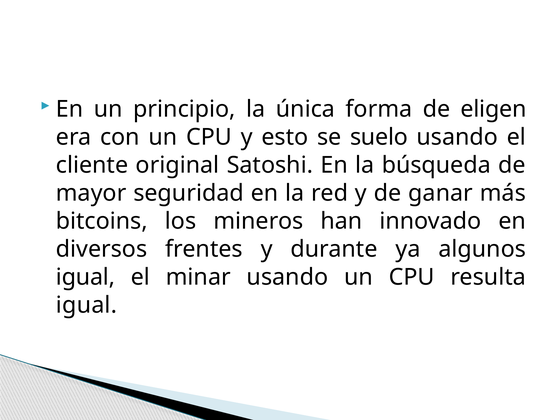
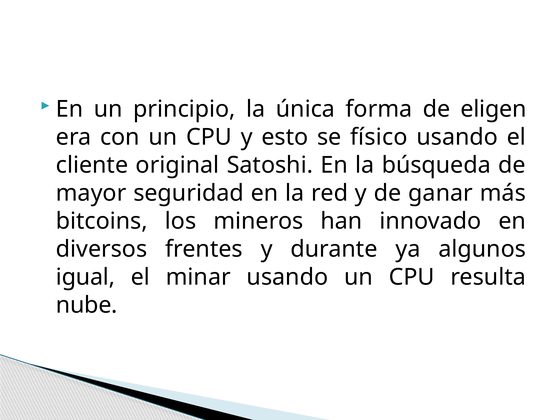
suelo: suelo -> físico (379, 137)
igual: igual -> nube (87, 305)
